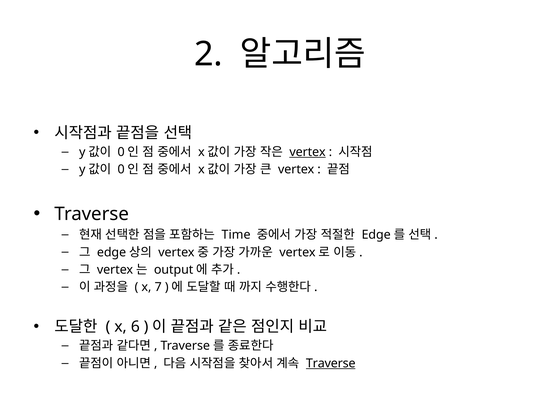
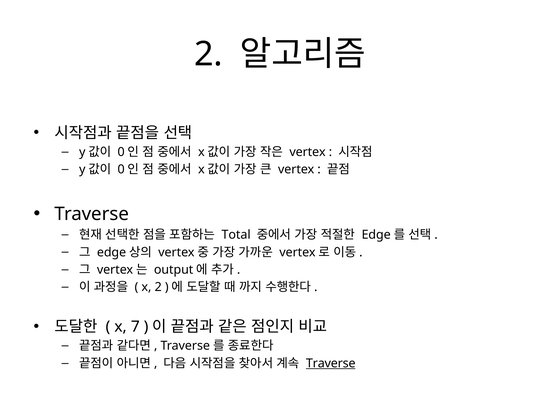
vertex underline: present -> none (308, 152)
Time: Time -> Total (236, 235)
x 7: 7 -> 2 (158, 287)
6: 6 -> 7 (135, 327)
